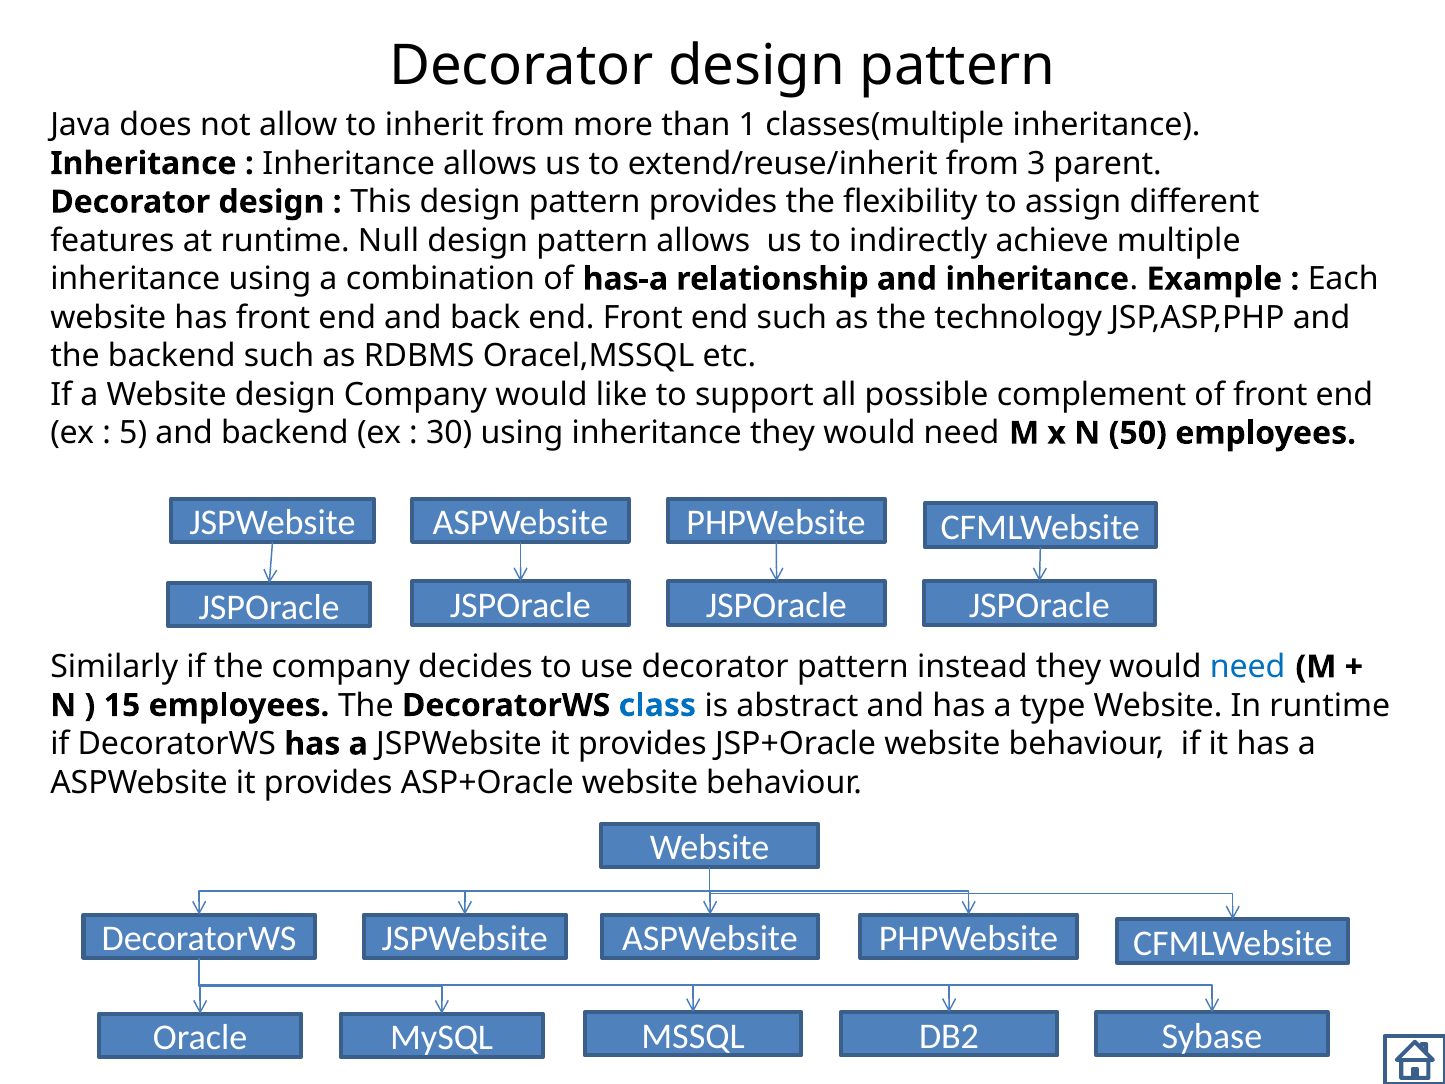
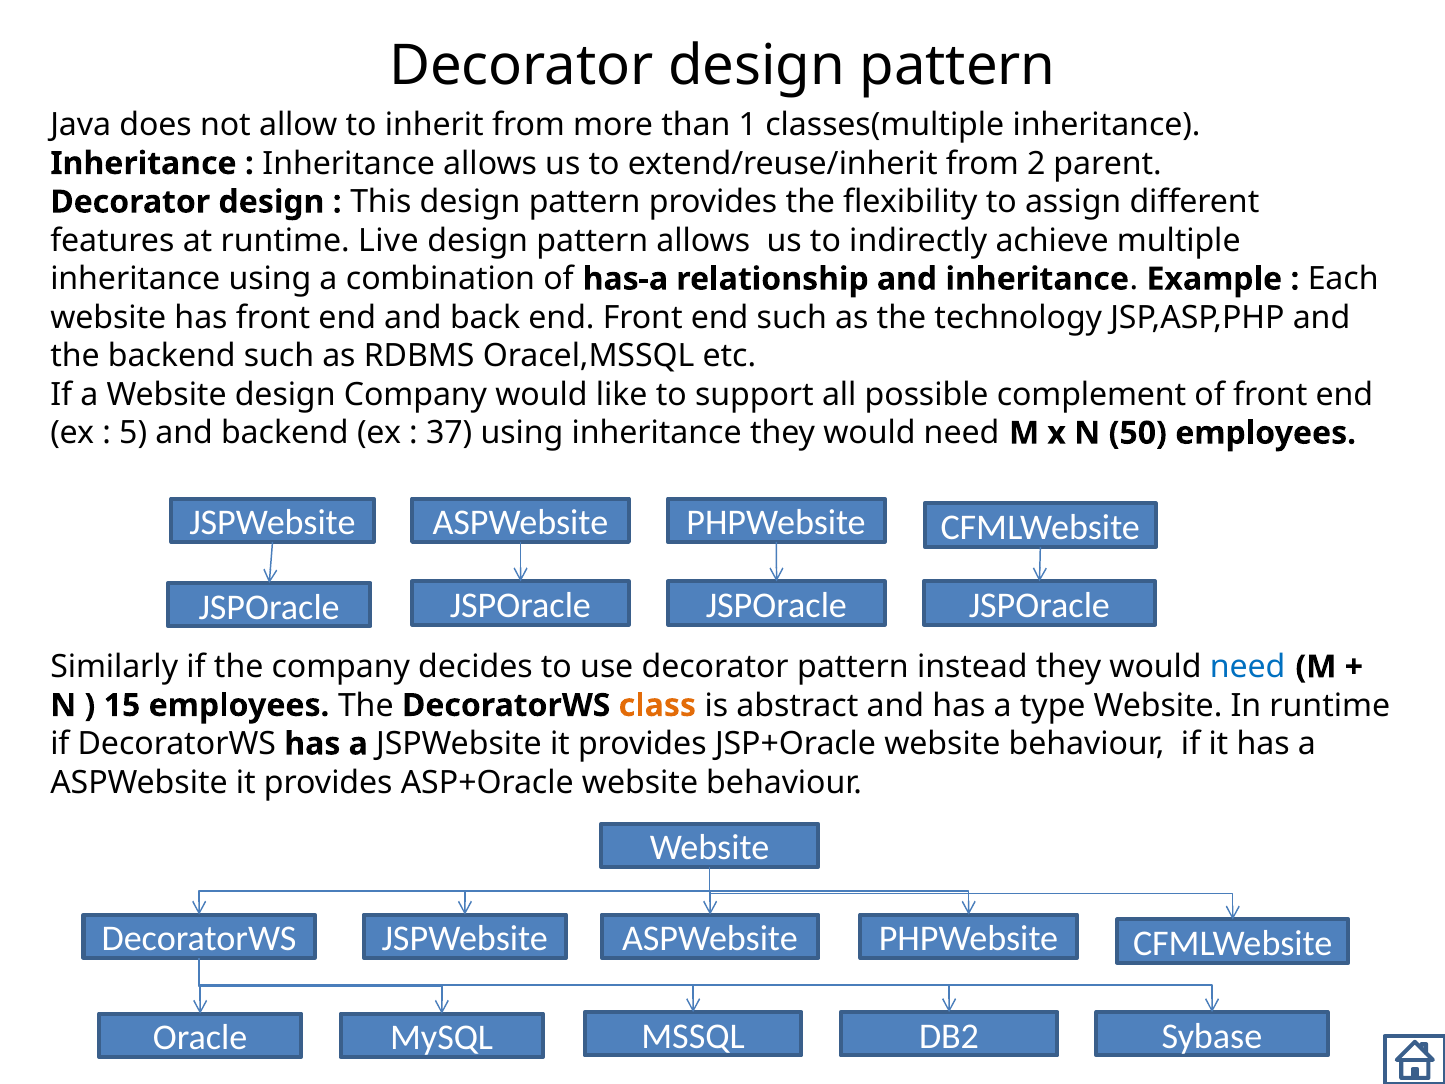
3: 3 -> 2 (1036, 163)
Null: Null -> Live (388, 240)
30: 30 -> 37 (449, 433)
class colour: blue -> orange (657, 705)
